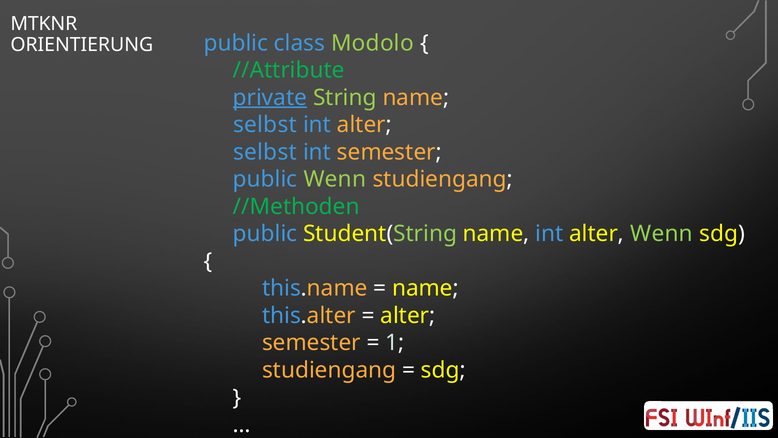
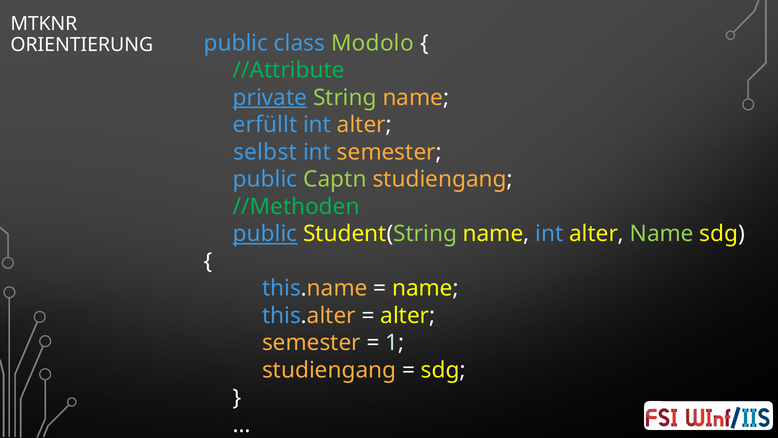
selbst: selbst -> erfüllt (265, 125)
public Wenn: Wenn -> Captn (335, 179)
public underline: none -> present (265, 234)
alter Wenn: Wenn -> Name (662, 234)
